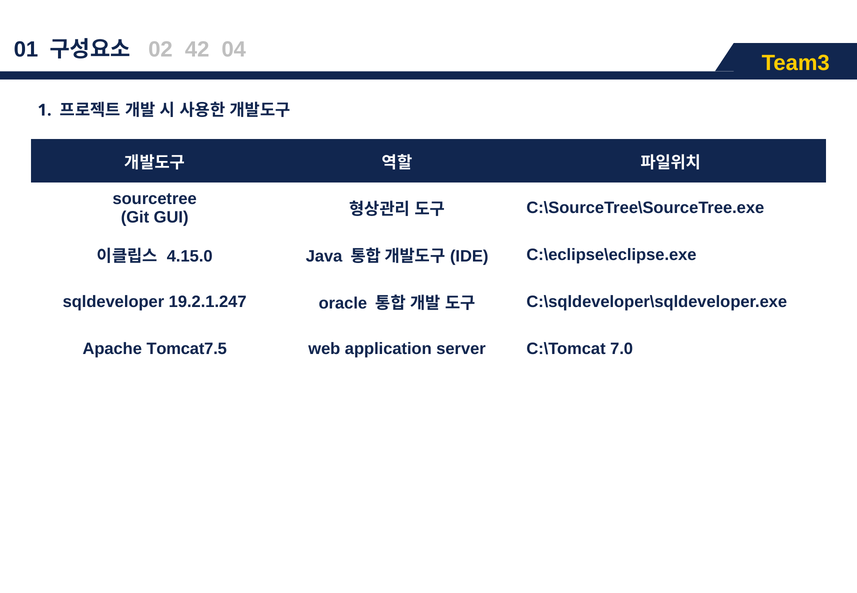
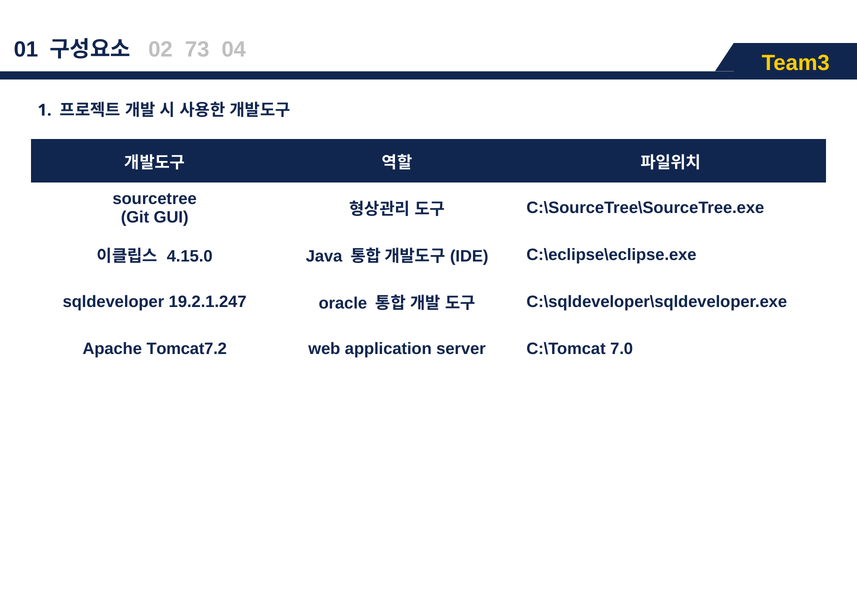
42: 42 -> 73 (197, 49)
Tomcat7.5: Tomcat7.5 -> Tomcat7.2 (187, 349)
